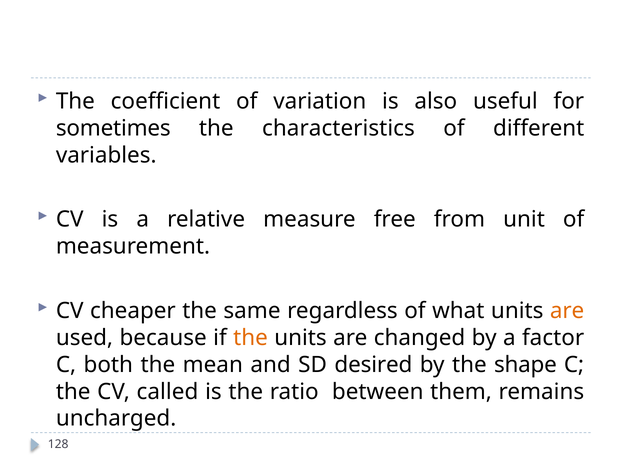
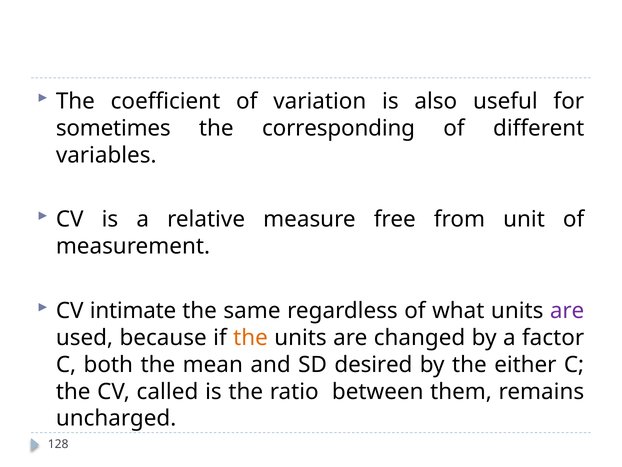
characteristics: characteristics -> corresponding (339, 128)
cheaper: cheaper -> intimate (133, 310)
are colour: orange -> purple (567, 310)
shape: shape -> either (525, 364)
